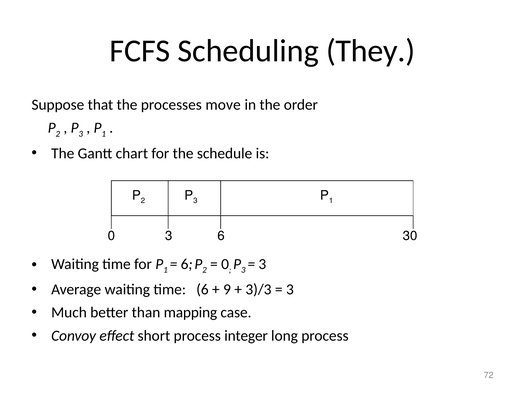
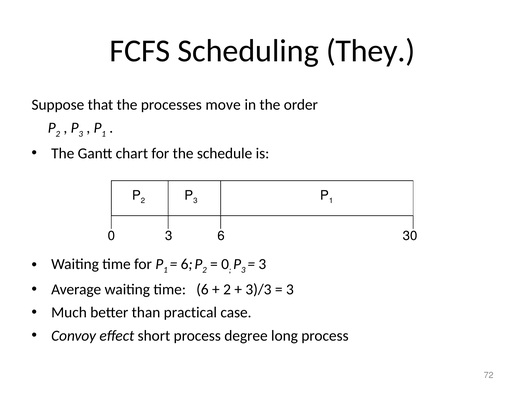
9: 9 -> 2 (227, 289)
mapping: mapping -> practical (190, 312)
integer: integer -> degree (246, 335)
